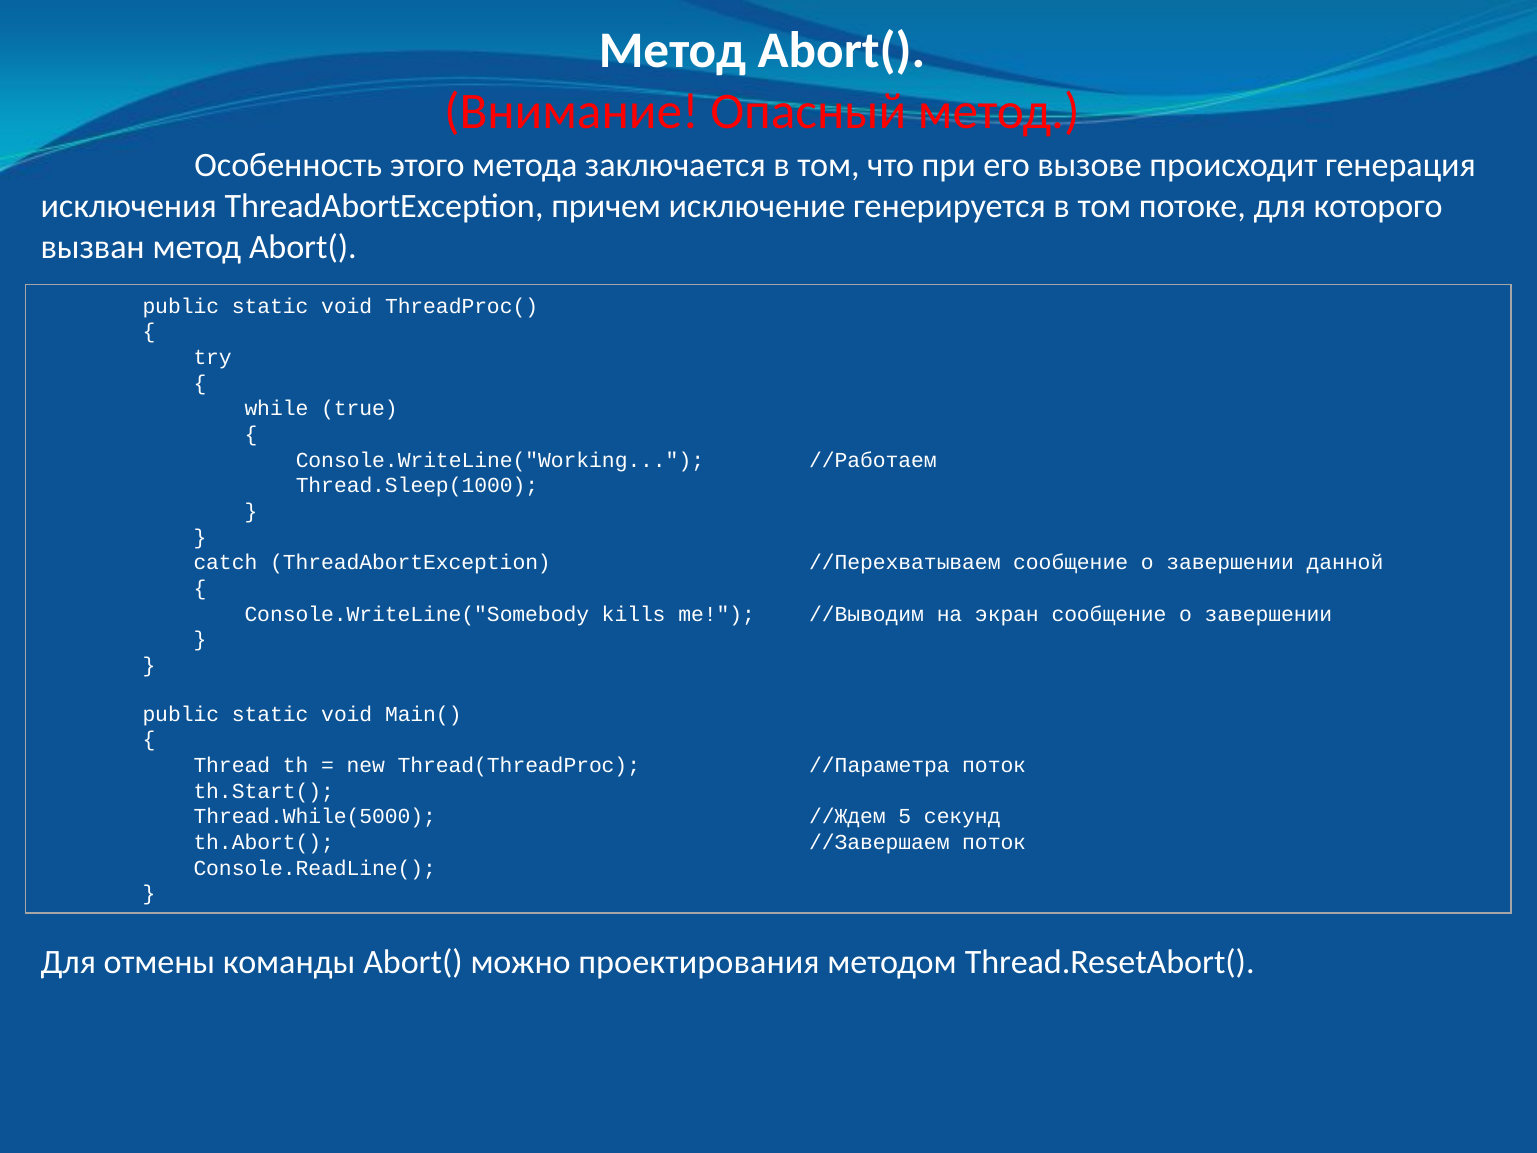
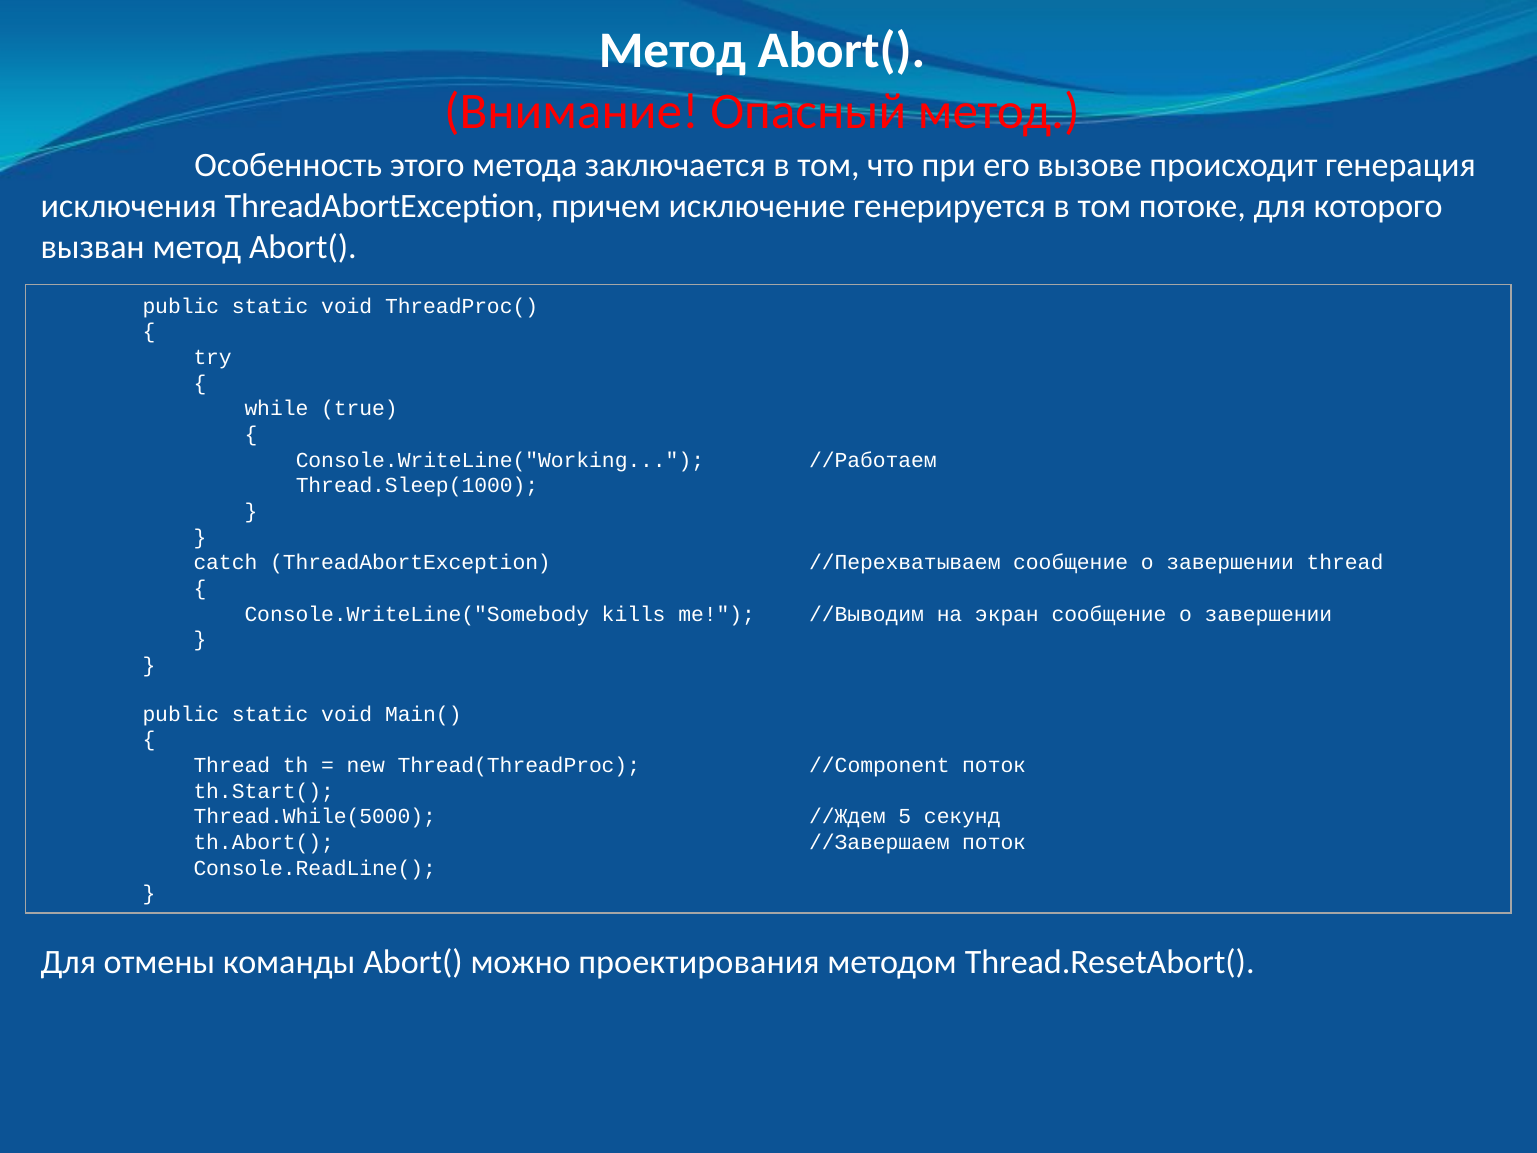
завершении данной: данной -> thread (1345, 563)
//Параметра: //Параметра -> //Component (879, 765)
